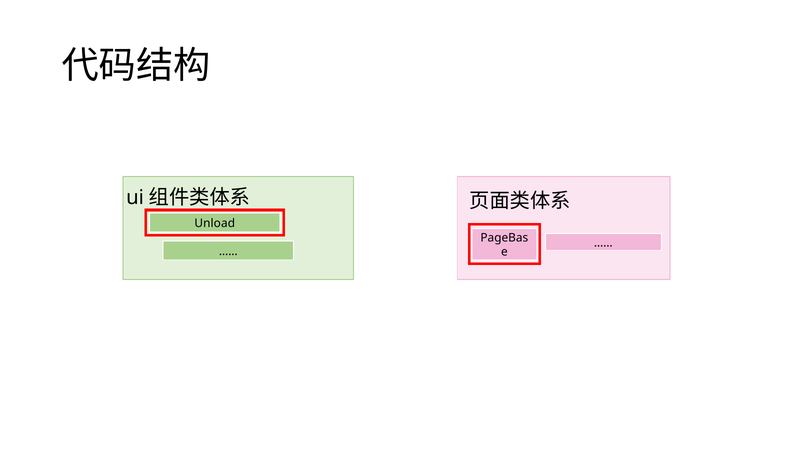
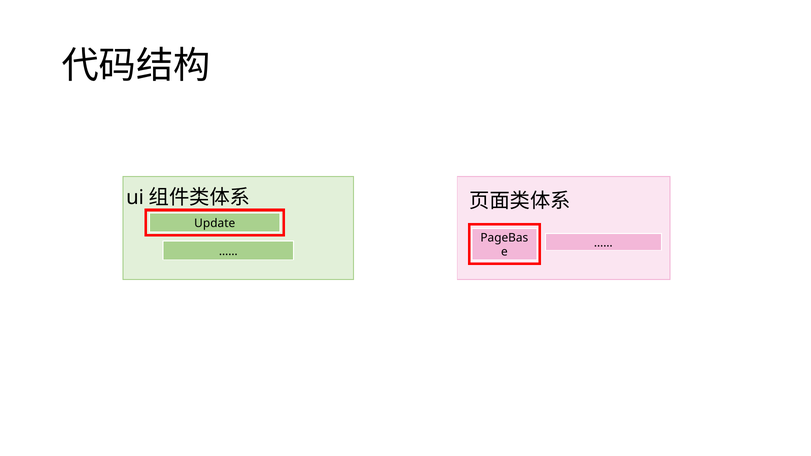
Unload: Unload -> Update (215, 223)
